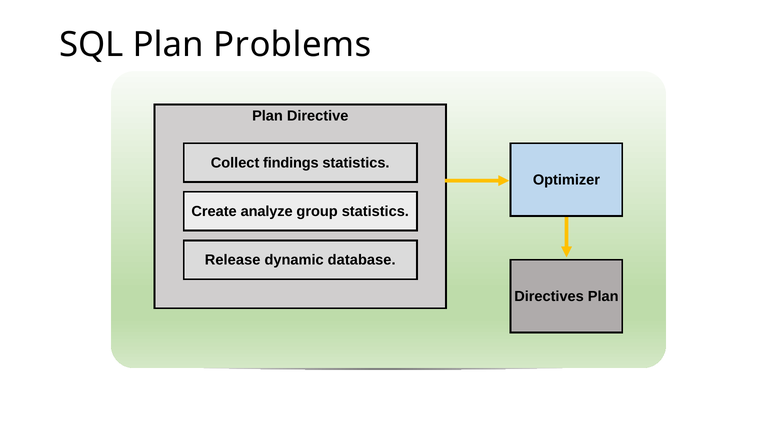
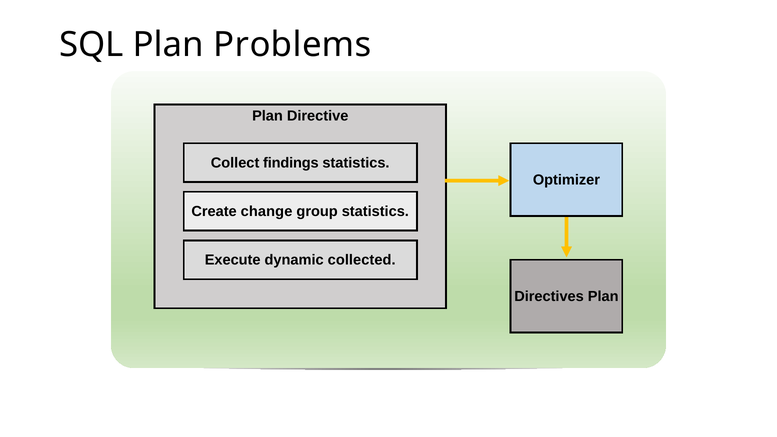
analyze: analyze -> change (267, 211)
Release: Release -> Execute (233, 260)
database: database -> collected (362, 260)
